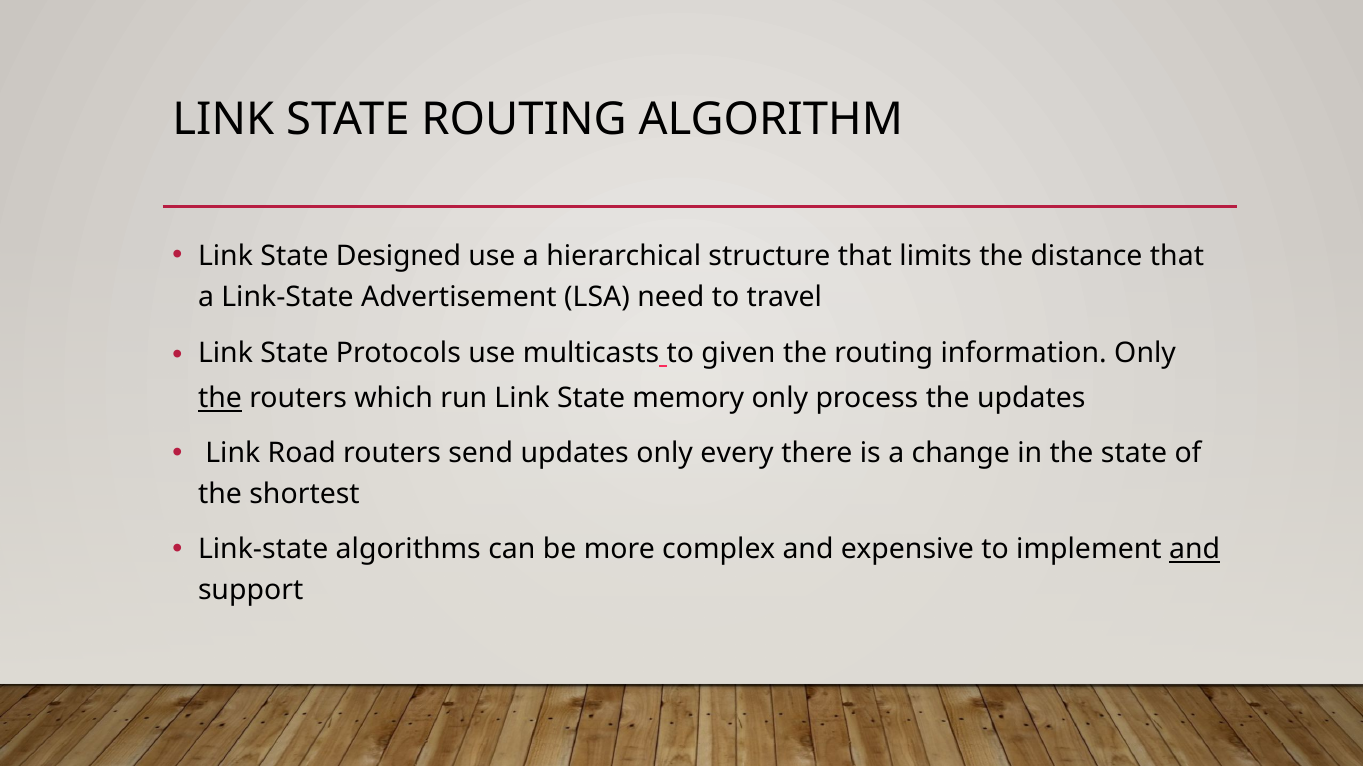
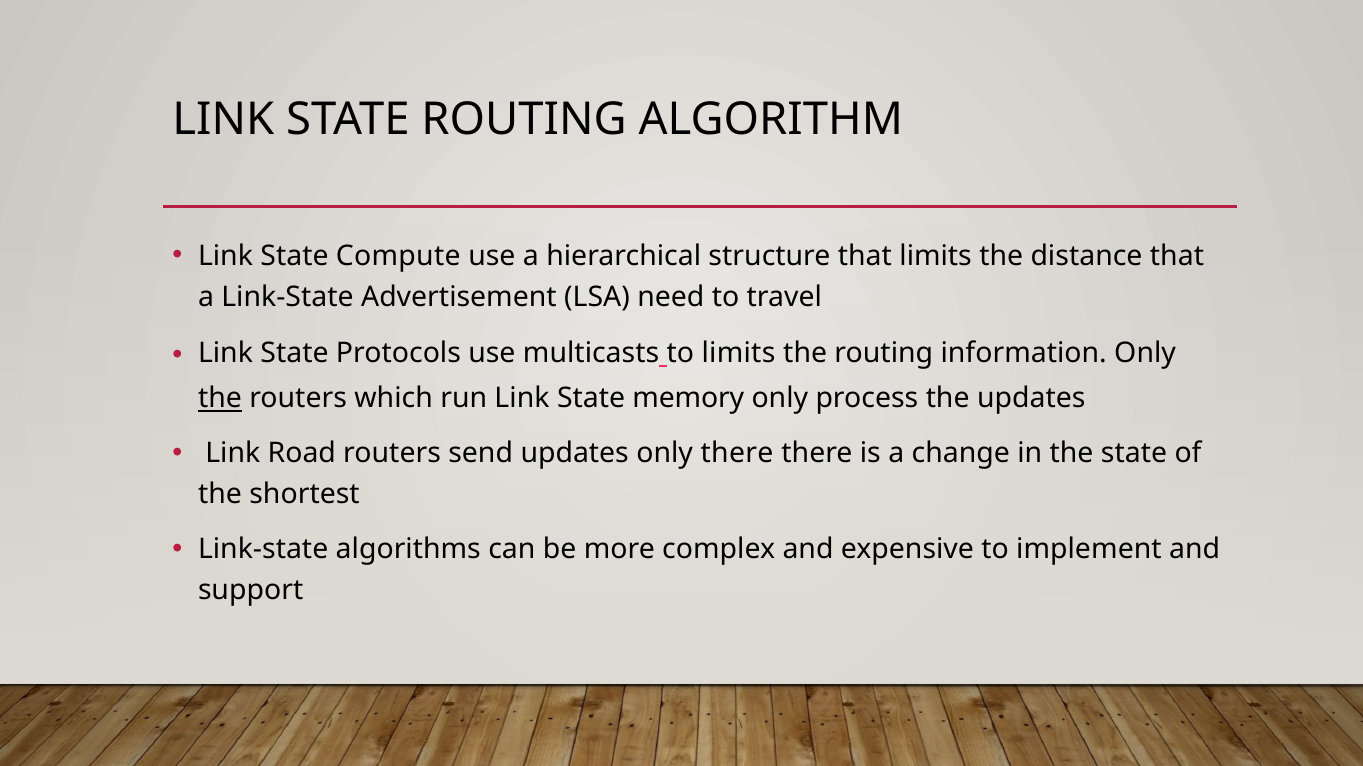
Designed: Designed -> Compute (398, 256)
to given: given -> limits (738, 353)
only every: every -> there (737, 454)
and underline: present -> none (1195, 550)
